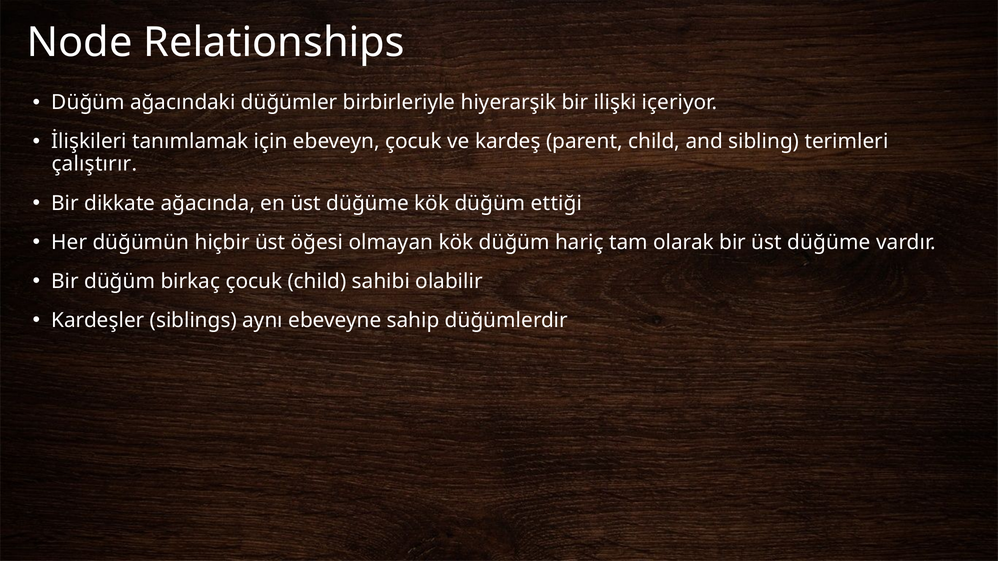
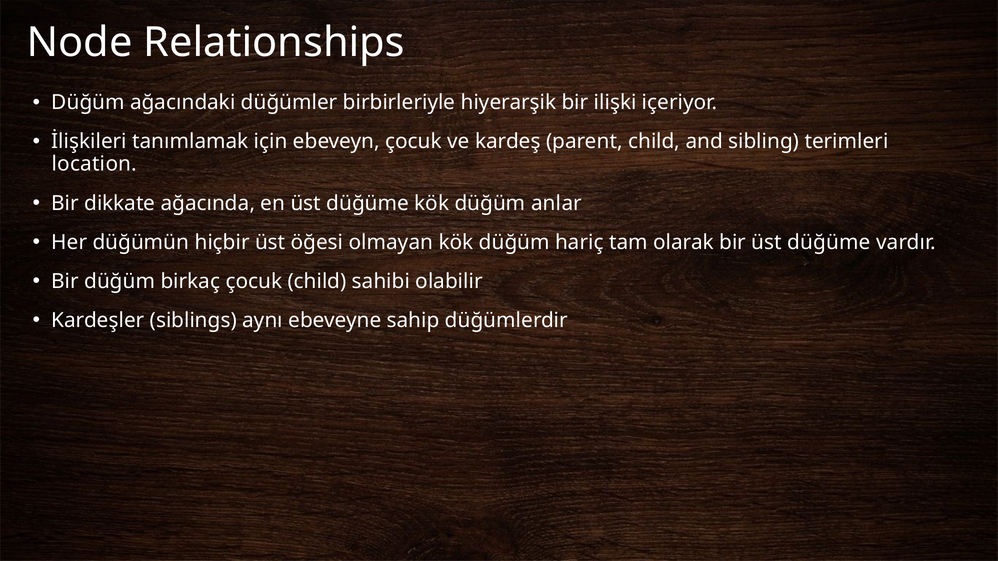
çalıştırır: çalıştırır -> location (94, 164)
ettiği: ettiği -> anlar (557, 203)
